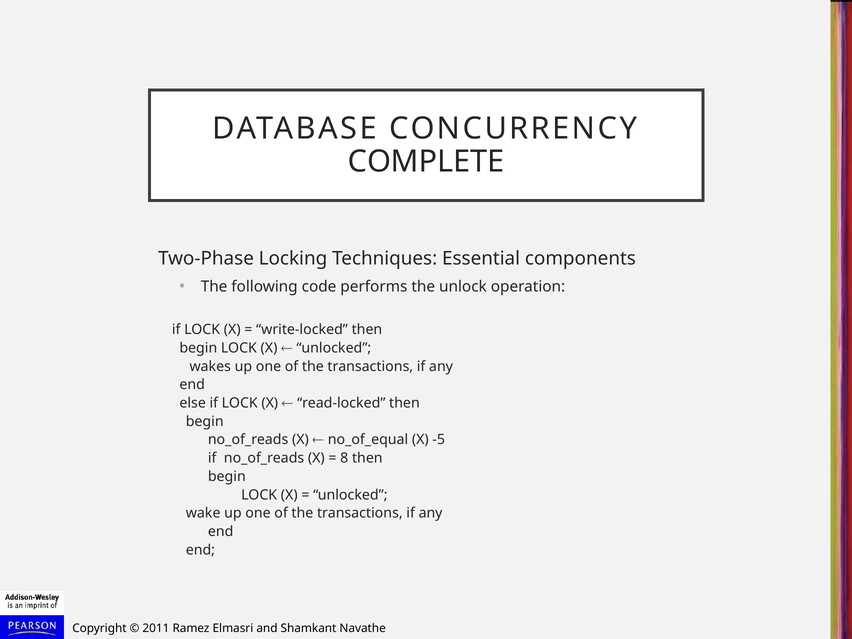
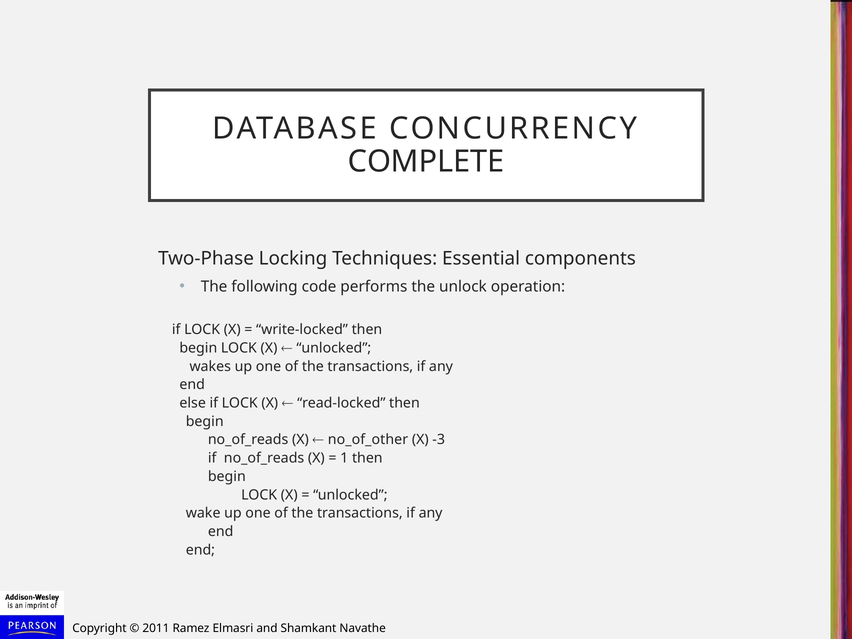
no_of_equal: no_of_equal -> no_of_other (368, 440)
-5: -5 -> -3 (439, 440)
8: 8 -> 1 (344, 458)
